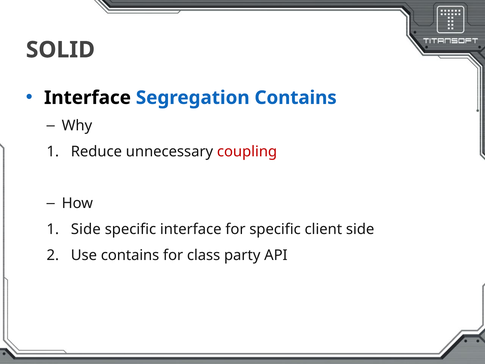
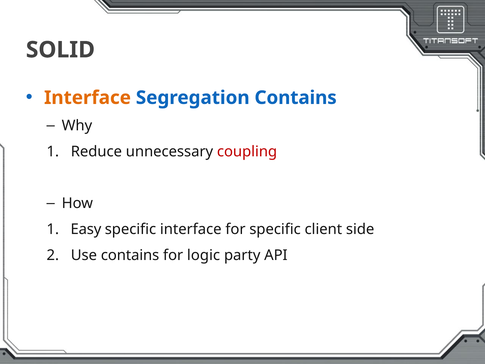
Interface colour: black -> orange (87, 98)
Side: Side -> Easy (86, 229)
class: class -> logic (204, 255)
